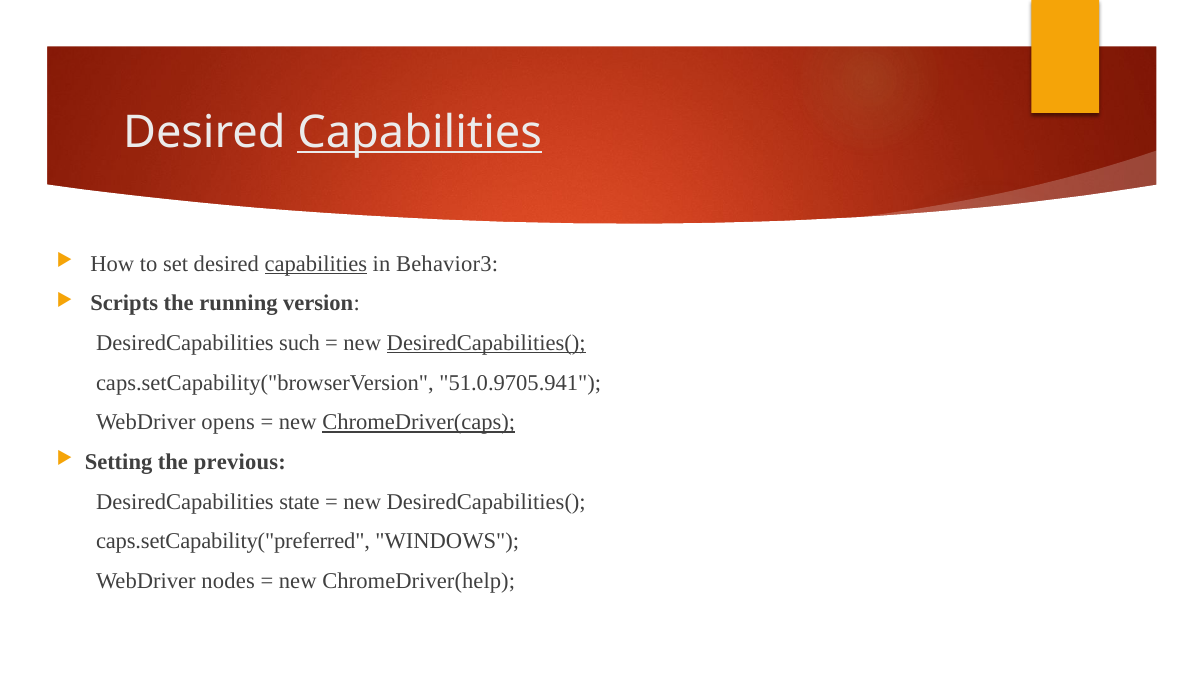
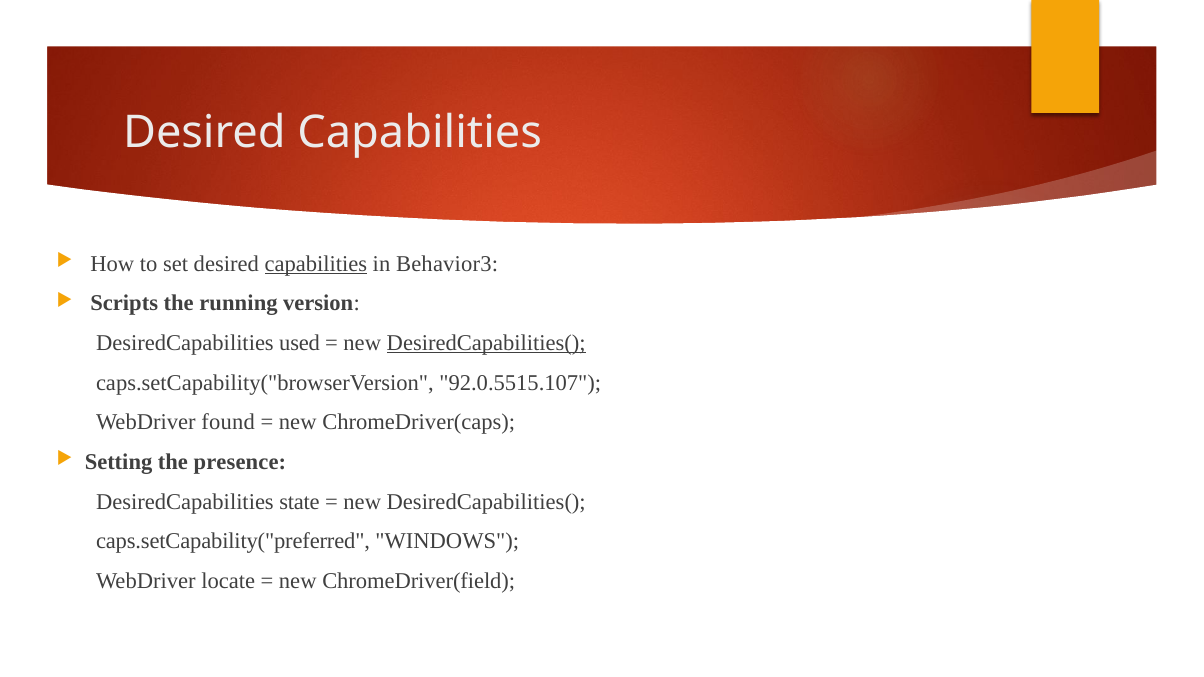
Capabilities underline: present -> none (420, 133)
such: such -> used (300, 343)
51.0.9705.941: 51.0.9705.941 -> 92.0.5515.107 (520, 383)
opens: opens -> found (228, 422)
ChromeDriver(caps underline: present -> none (419, 422)
previous: previous -> presence (240, 462)
nodes: nodes -> locate (228, 581)
ChromeDriver(help: ChromeDriver(help -> ChromeDriver(field (419, 581)
